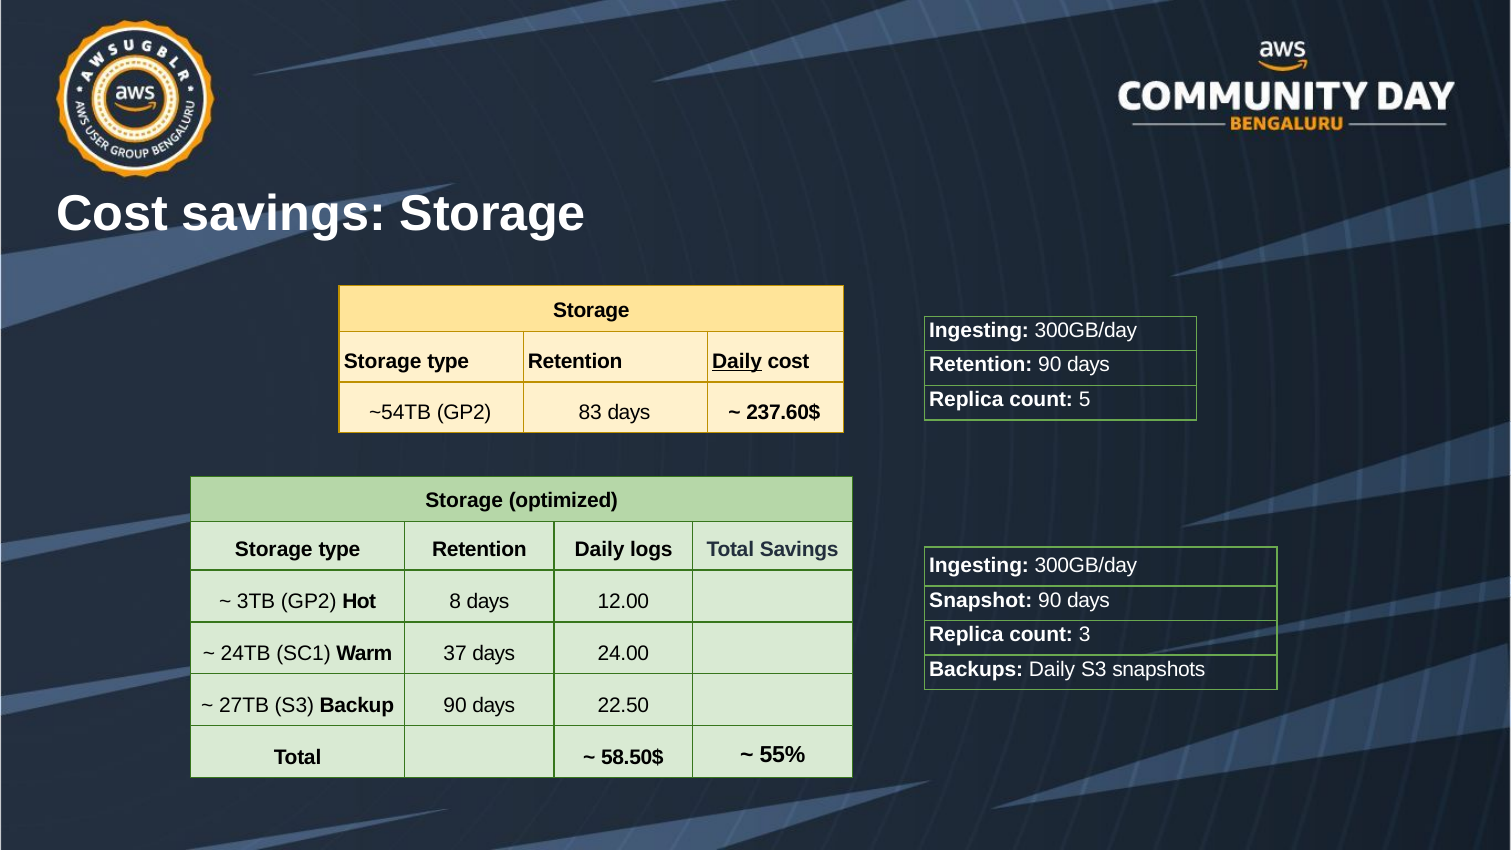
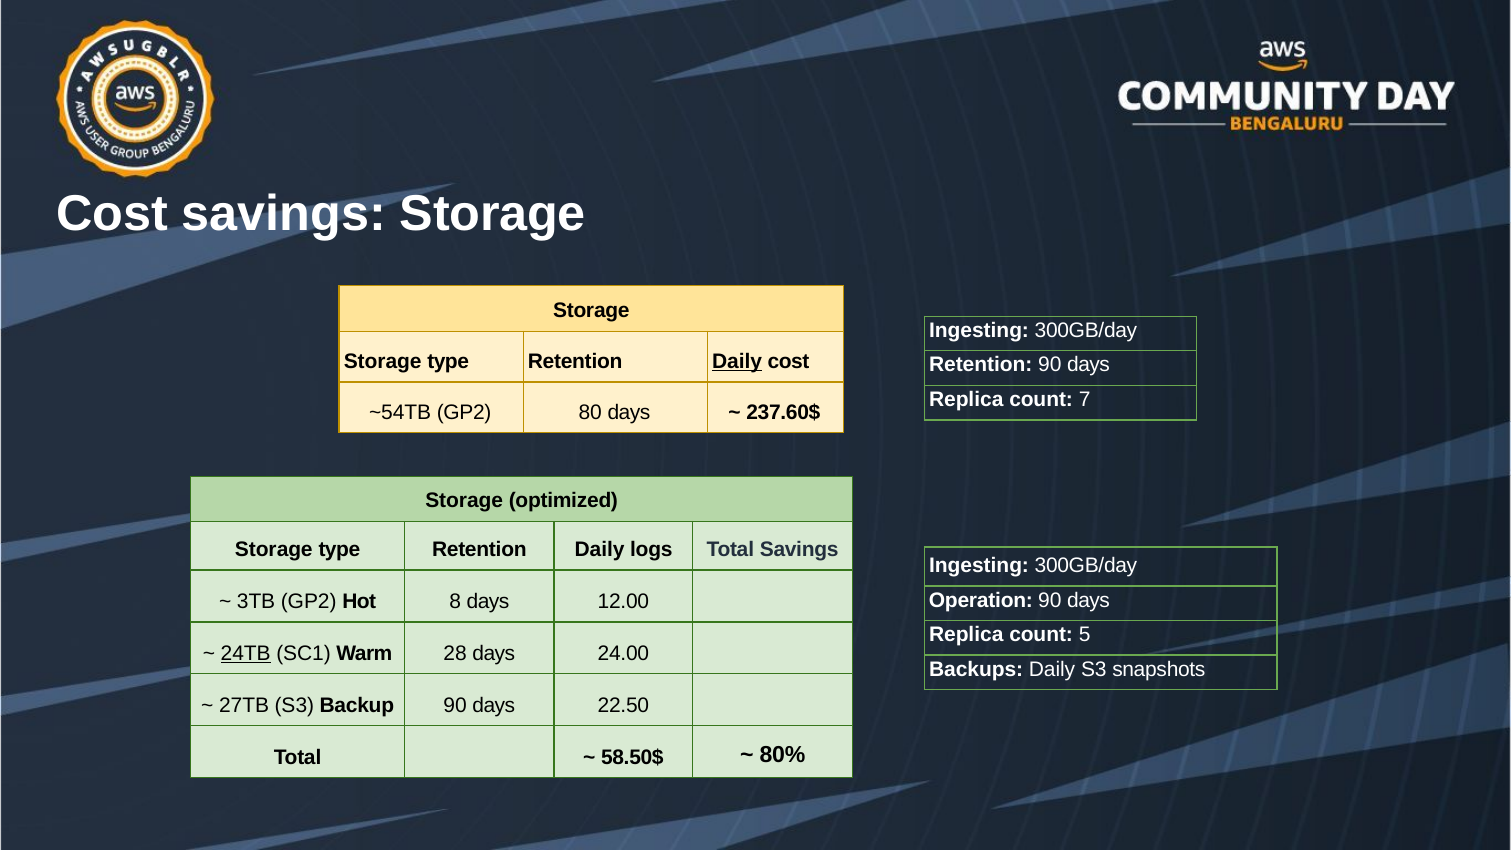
5: 5 -> 7 (1085, 400)
83: 83 -> 80 (590, 412)
Snapshot: Snapshot -> Operation (981, 600)
3: 3 -> 5 (1085, 635)
24TB underline: none -> present (246, 653)
37: 37 -> 28 (455, 653)
55%: 55% -> 80% (782, 755)
